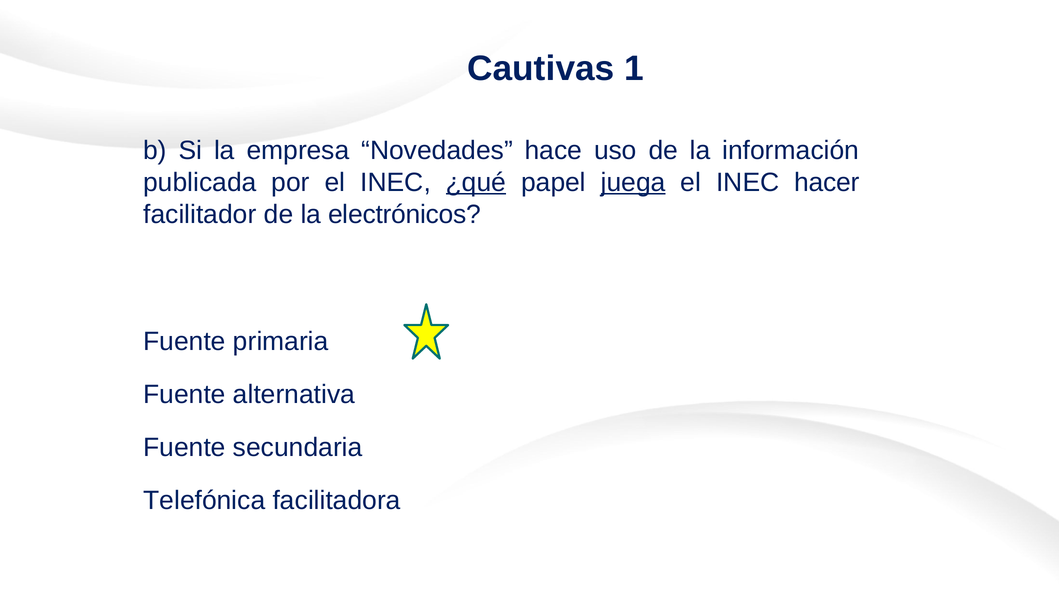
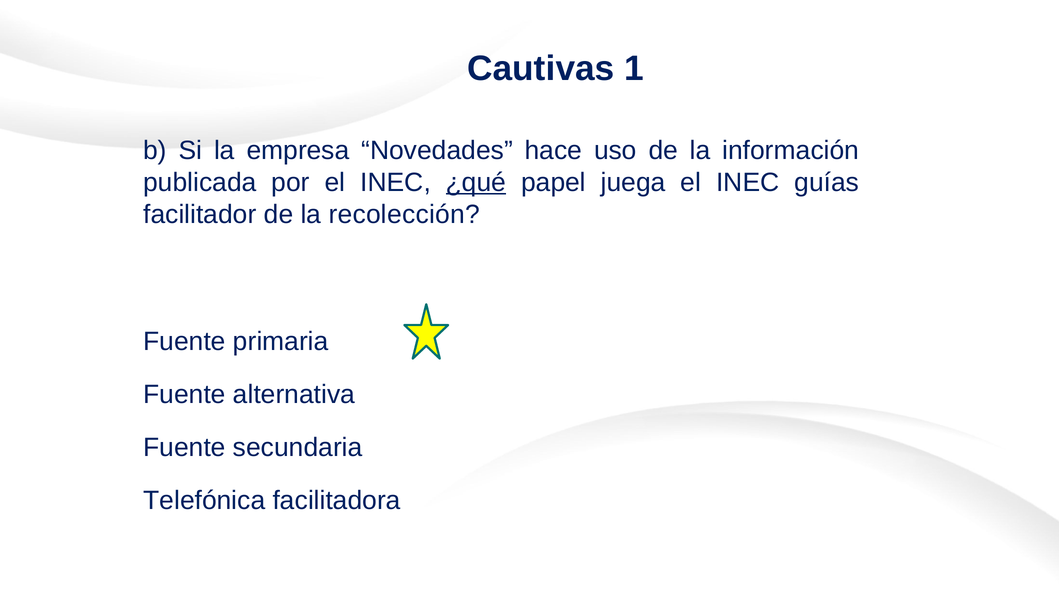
juega underline: present -> none (633, 182)
hacer: hacer -> guías (827, 182)
electrónicos: electrónicos -> recolección (404, 214)
